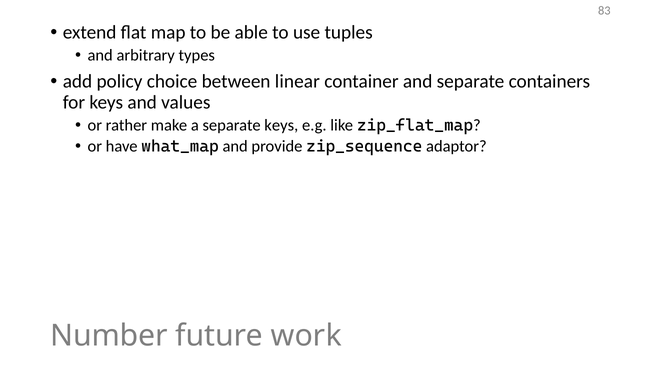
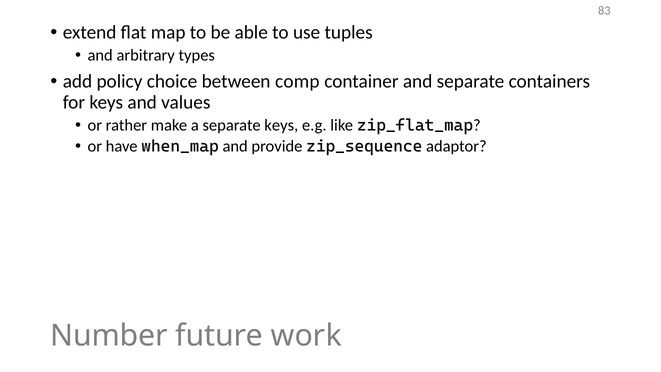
linear: linear -> comp (297, 82)
what_map: what_map -> when_map (180, 146)
